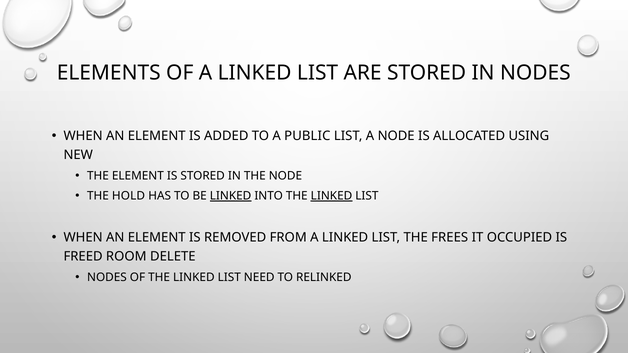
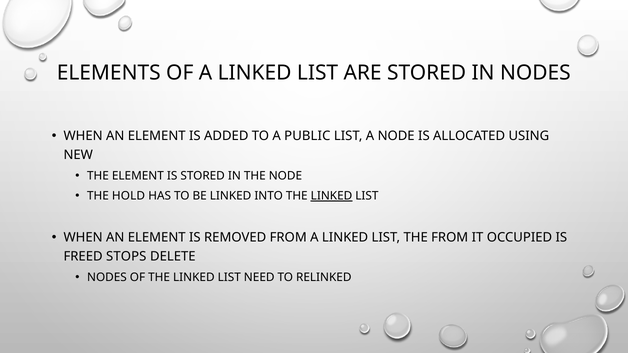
LINKED underline: present -> none (231, 196)
THE FREES: FREES -> FROM (450, 238)
ROOM: ROOM -> STOPS (126, 257)
